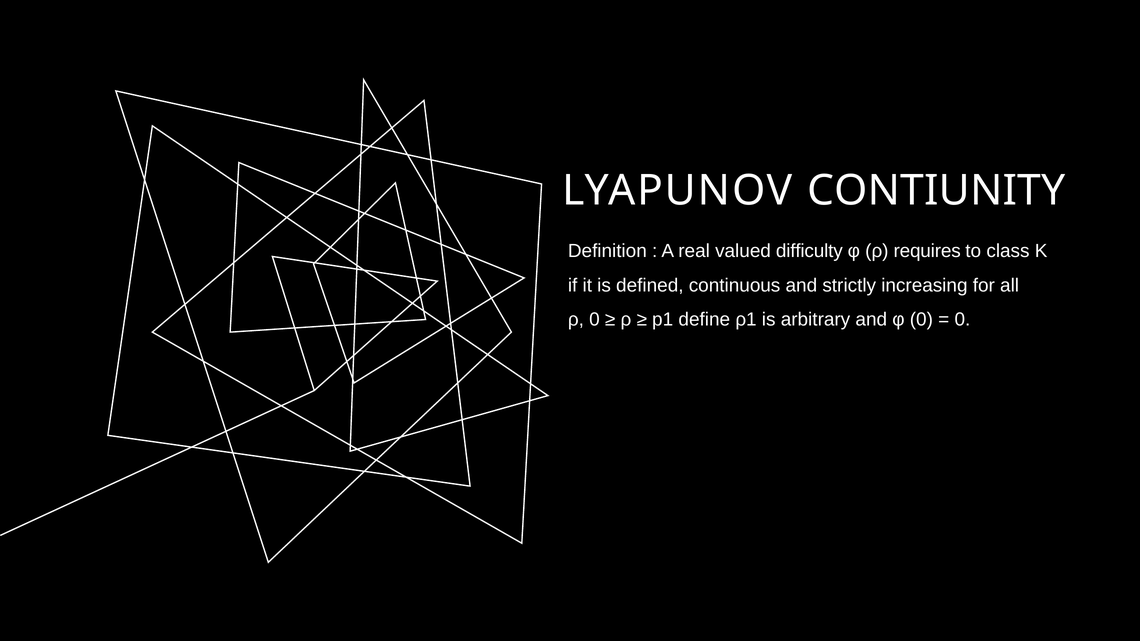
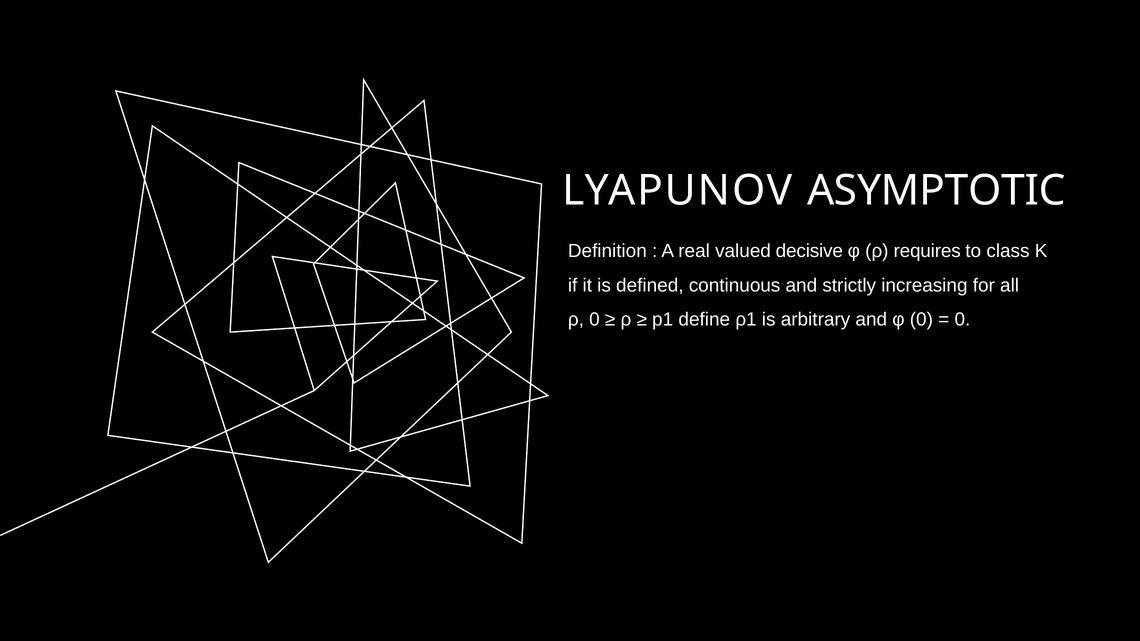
CONTIUNITY: CONTIUNITY -> ASYMPTOTIC (936, 191)
difficulty: difficulty -> decisive (809, 251)
